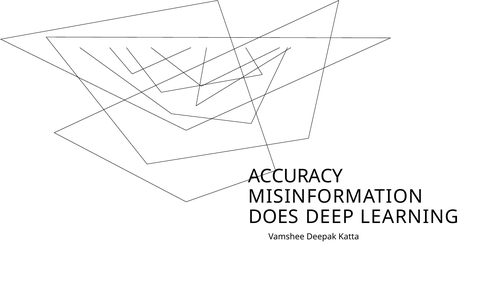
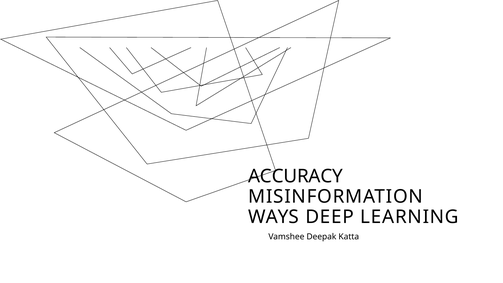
DOES: DOES -> WAYS (274, 217)
